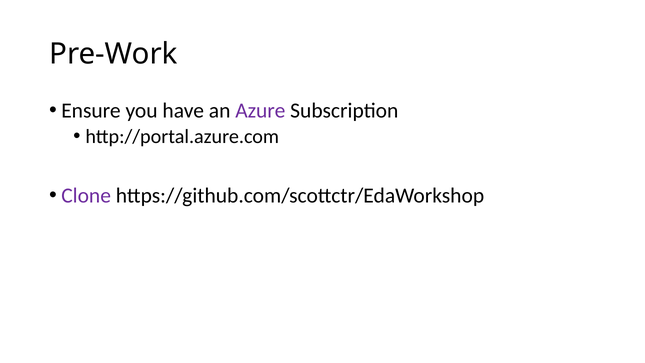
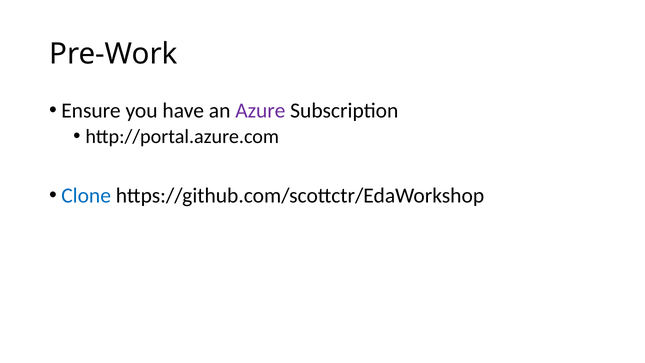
Clone colour: purple -> blue (86, 196)
